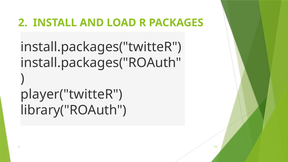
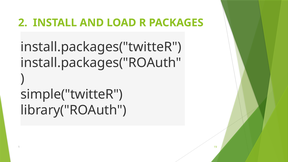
player("twitteR: player("twitteR -> simple("twitteR (72, 94)
